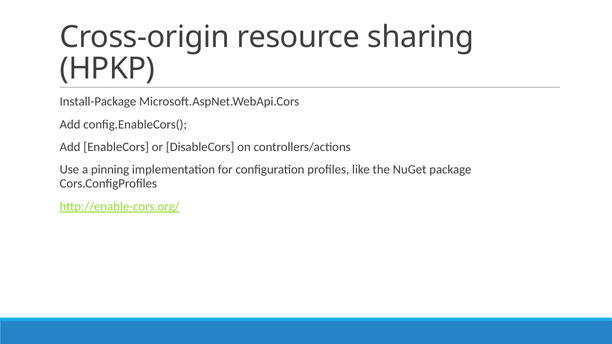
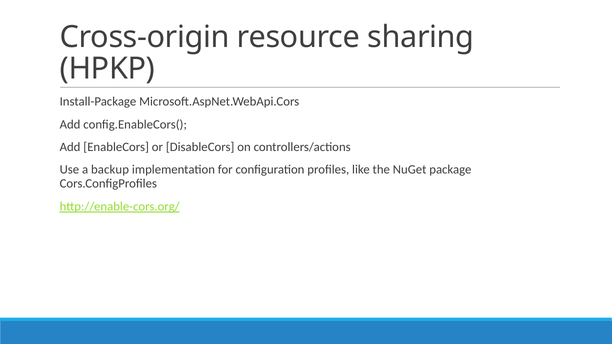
pinning: pinning -> backup (110, 170)
